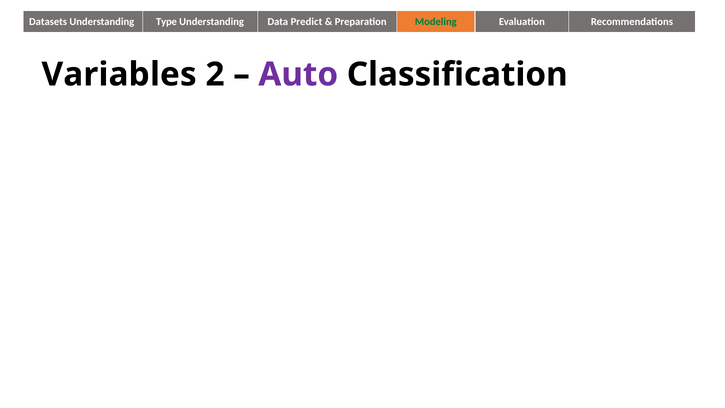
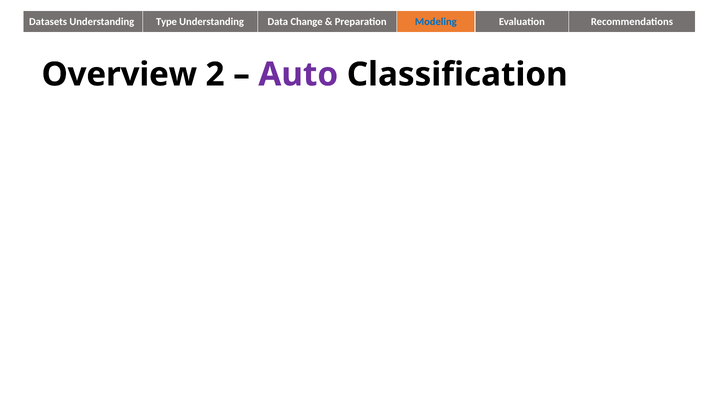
Predict: Predict -> Change (307, 22)
Modeling colour: green -> blue (436, 22)
Variables: Variables -> Overview (119, 74)
